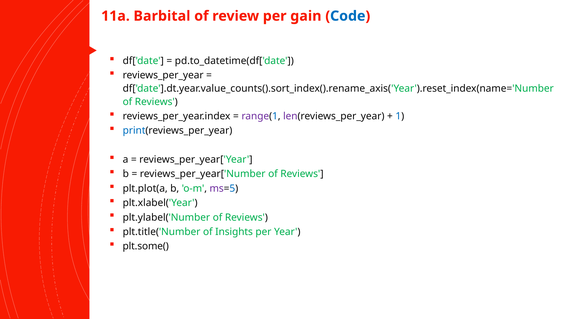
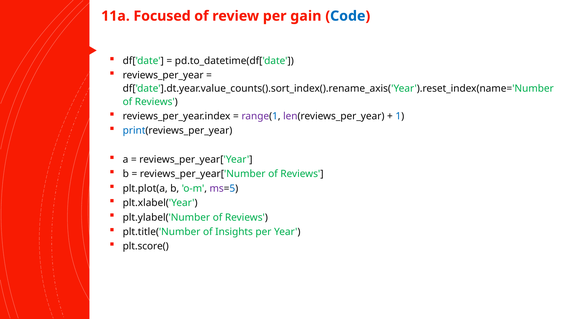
Barbital: Barbital -> Focused (162, 16)
plt.some(: plt.some( -> plt.score( (146, 246)
